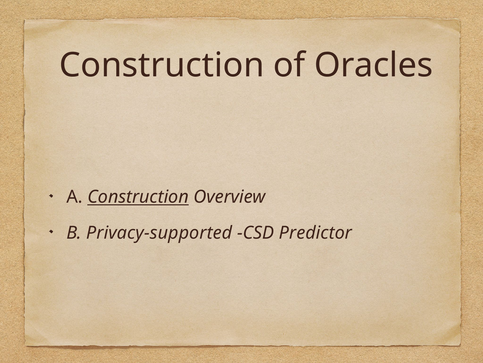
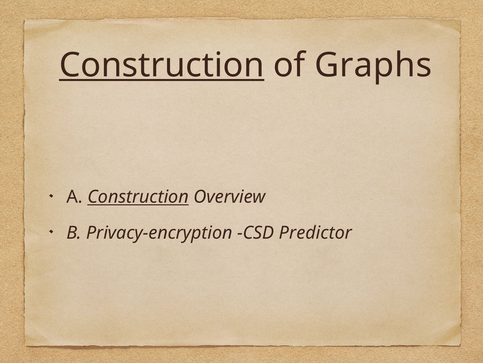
Construction underline: none -> present (162, 65)
Oracles: Oracles -> Graphs (373, 65)
Privacy-supported: Privacy-supported -> Privacy-encryption (159, 232)
